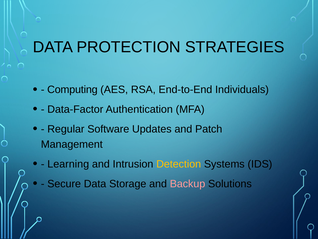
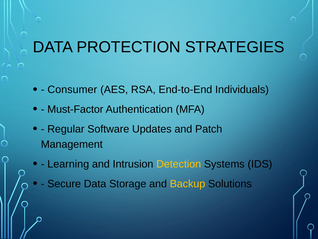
Computing: Computing -> Consumer (72, 89)
Data-Factor: Data-Factor -> Must-Factor (75, 109)
Backup colour: pink -> yellow (188, 183)
